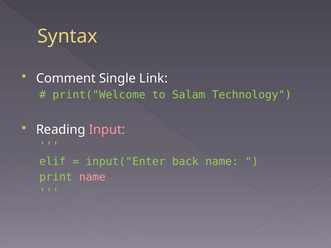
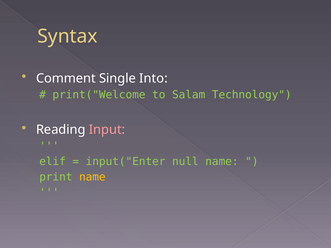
Link: Link -> Into (154, 78)
back: back -> null (185, 162)
name colour: pink -> yellow (92, 177)
